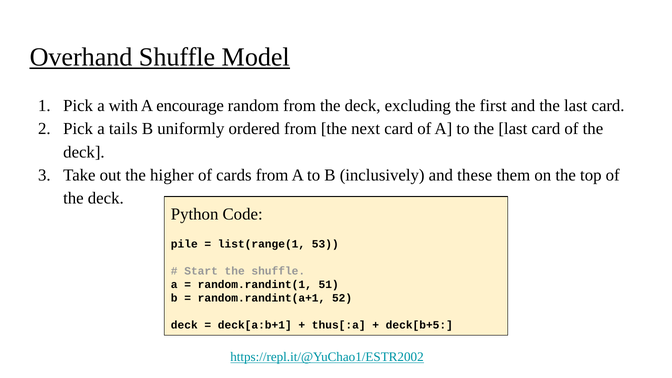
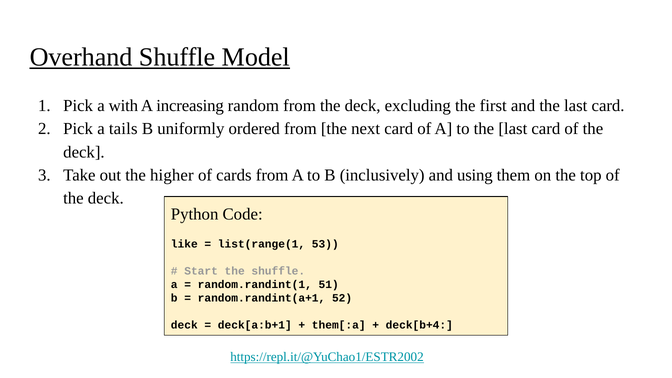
encourage: encourage -> increasing (190, 106)
these: these -> using (475, 175)
pile: pile -> like (184, 244)
thus[:a: thus[:a -> them[:a (339, 325)
deck[b+5: deck[b+5 -> deck[b+4 (419, 325)
